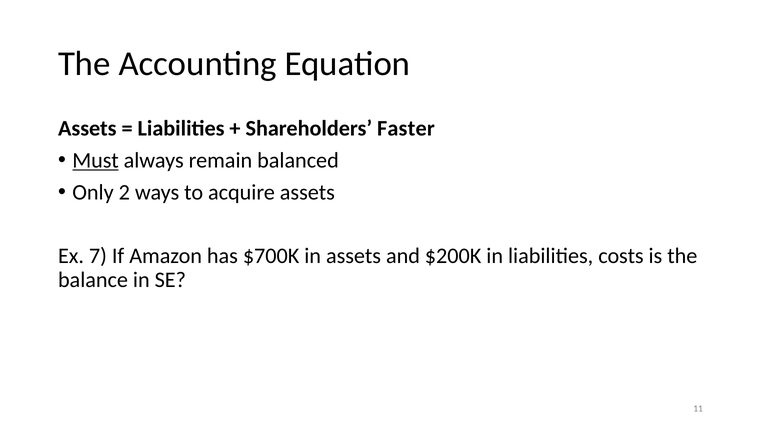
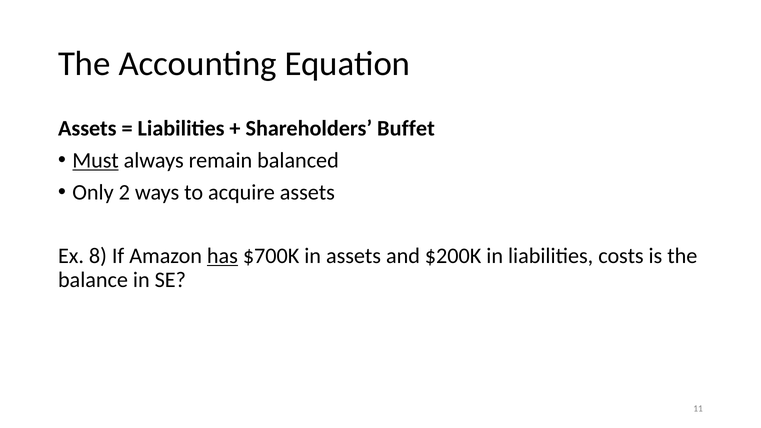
Faster: Faster -> Buffet (406, 129)
7: 7 -> 8 (98, 256)
has underline: none -> present (222, 256)
